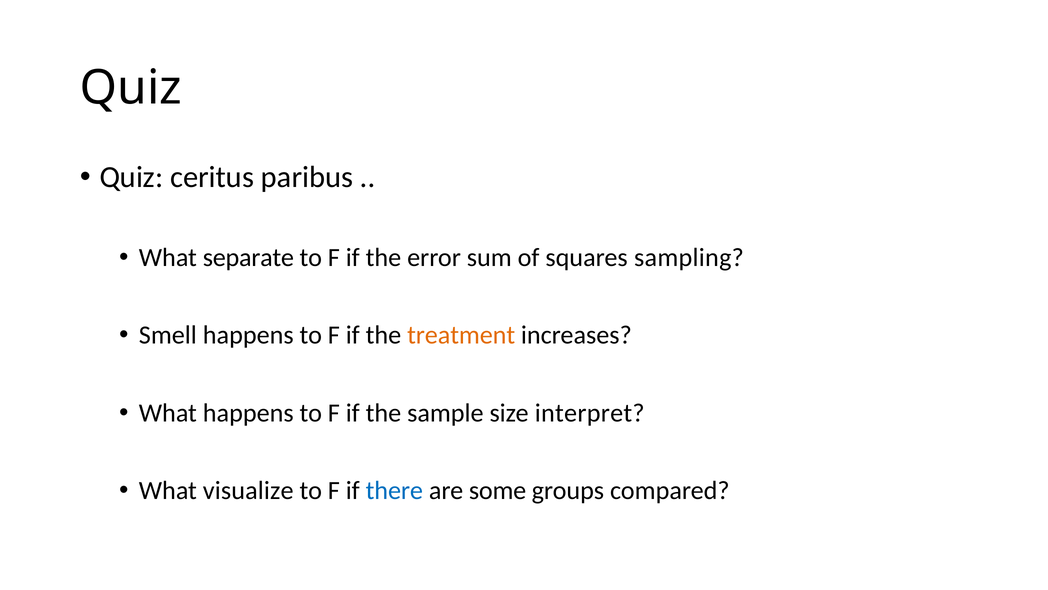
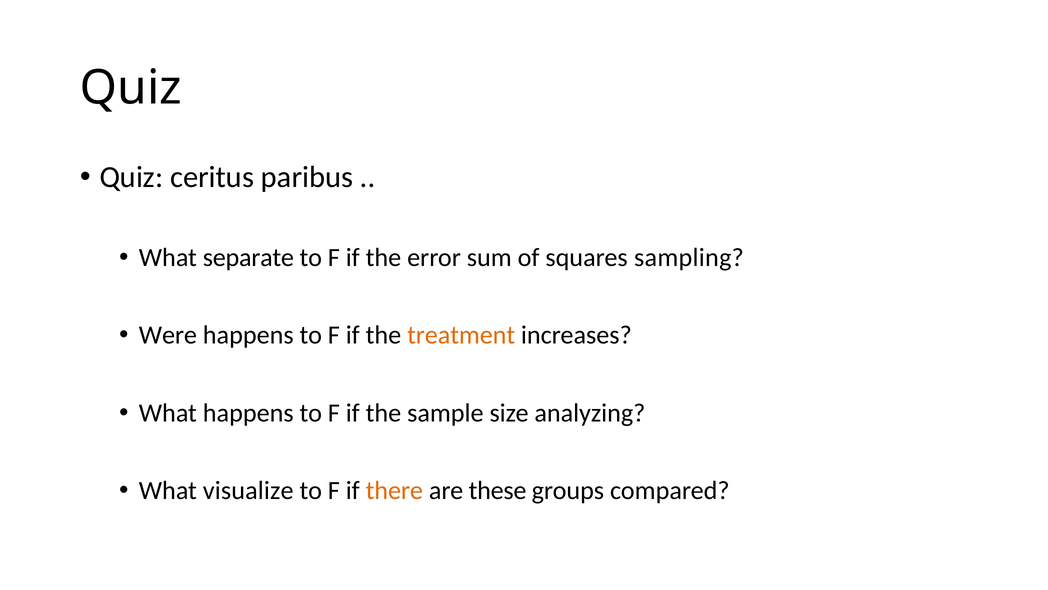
Smell: Smell -> Were (168, 335)
interpret: interpret -> analyzing (590, 413)
there colour: blue -> orange (394, 490)
some: some -> these (498, 490)
